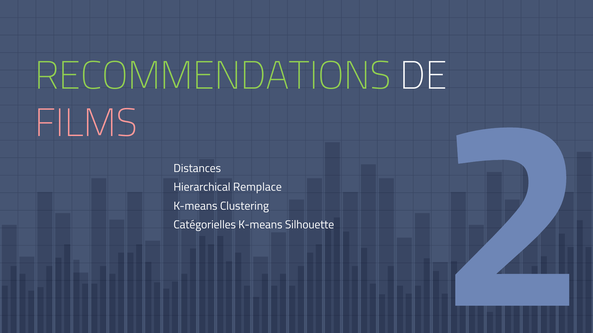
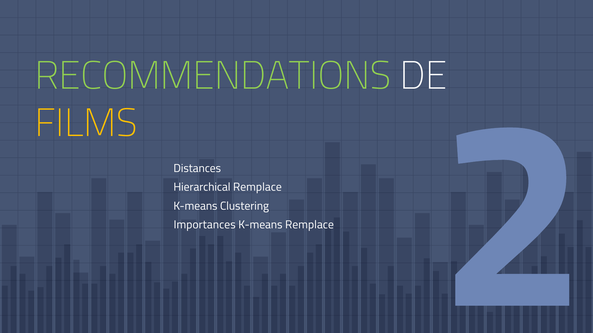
FILMS colour: pink -> yellow (86, 123)
Catégorielles: Catégorielles -> Importances (205, 225)
K-means Silhouette: Silhouette -> Remplace (309, 225)
